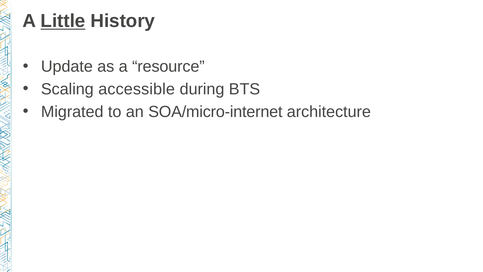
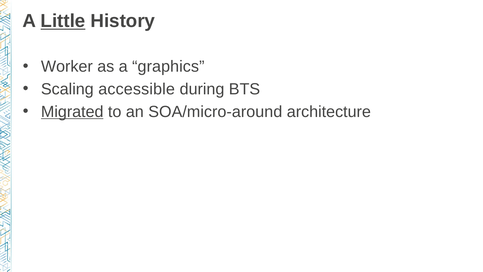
Update: Update -> Worker (67, 67)
resource: resource -> graphics (168, 67)
Migrated underline: none -> present (72, 112)
SOA/micro-internet: SOA/micro-internet -> SOA/micro-around (215, 112)
